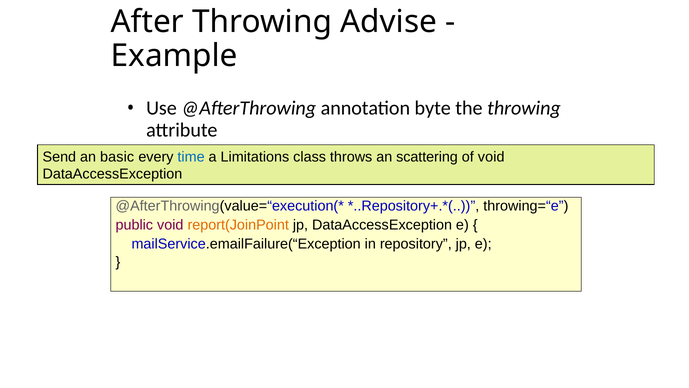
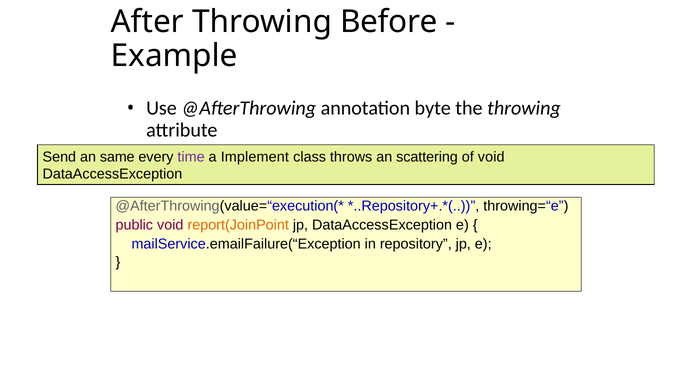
Advise: Advise -> Before (389, 22)
basic: basic -> same (117, 157)
time colour: blue -> purple (191, 157)
Limitations: Limitations -> Implement (255, 157)
